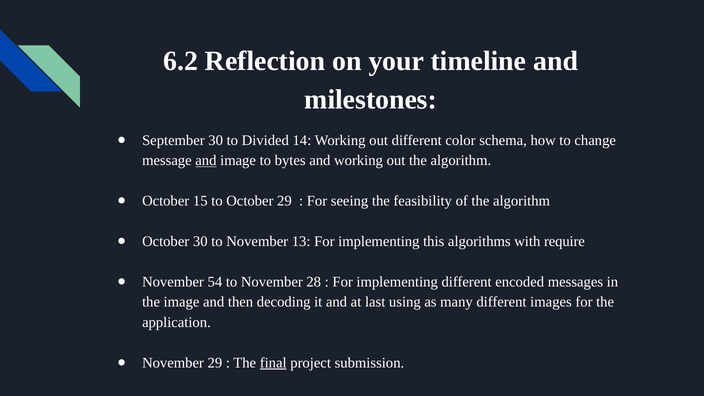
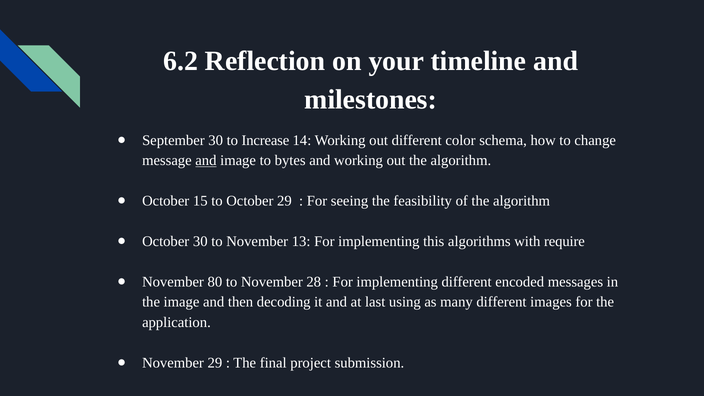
Divided: Divided -> Increase (265, 140)
54: 54 -> 80 (215, 282)
final underline: present -> none (273, 363)
